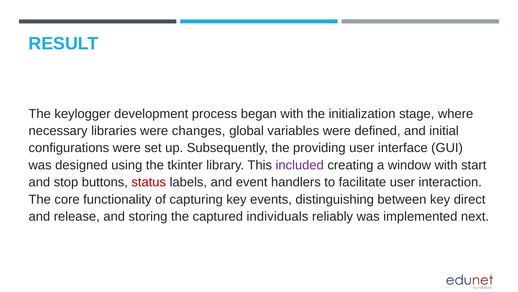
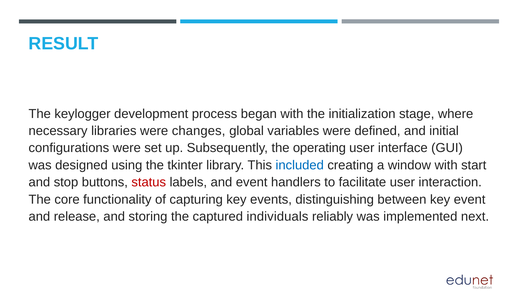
providing: providing -> operating (319, 148)
included colour: purple -> blue (300, 165)
key direct: direct -> event (470, 199)
